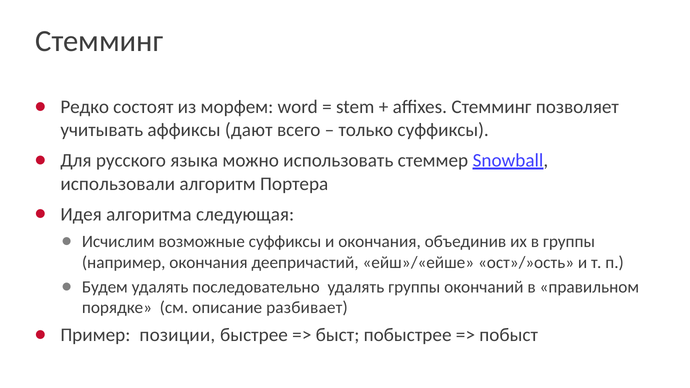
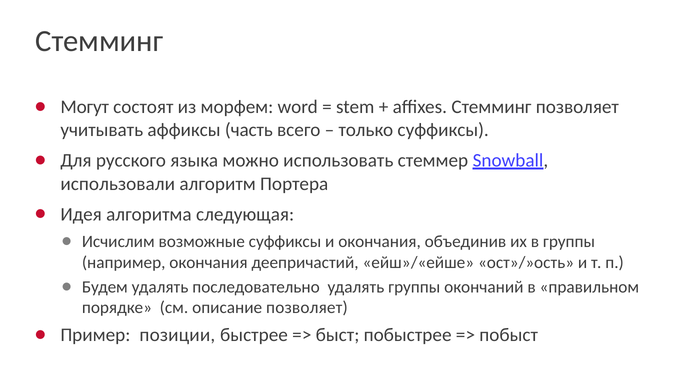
Редко: Редко -> Могут (85, 107)
дают: дают -> часть (249, 130)
описание разбивает: разбивает -> позволяет (307, 308)
